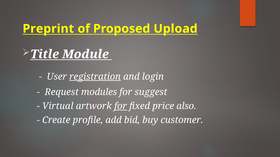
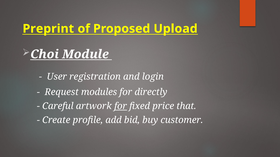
Title: Title -> Choi (45, 54)
registration underline: present -> none (95, 77)
suggest: suggest -> directly (151, 92)
Virtual: Virtual -> Careful (58, 106)
also: also -> that (186, 106)
